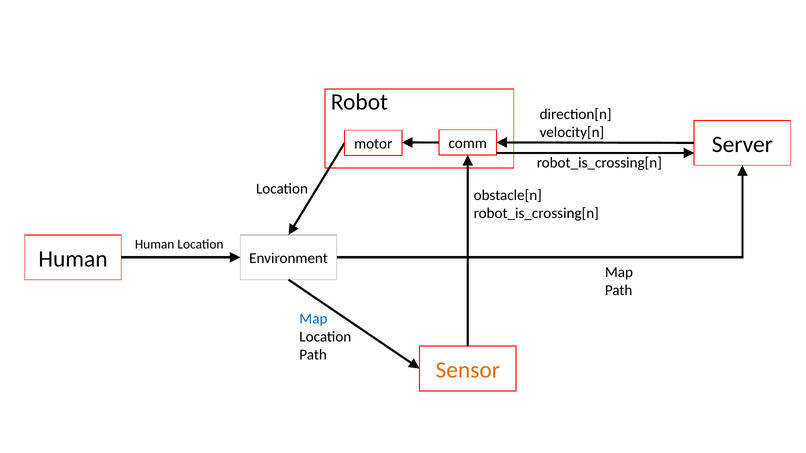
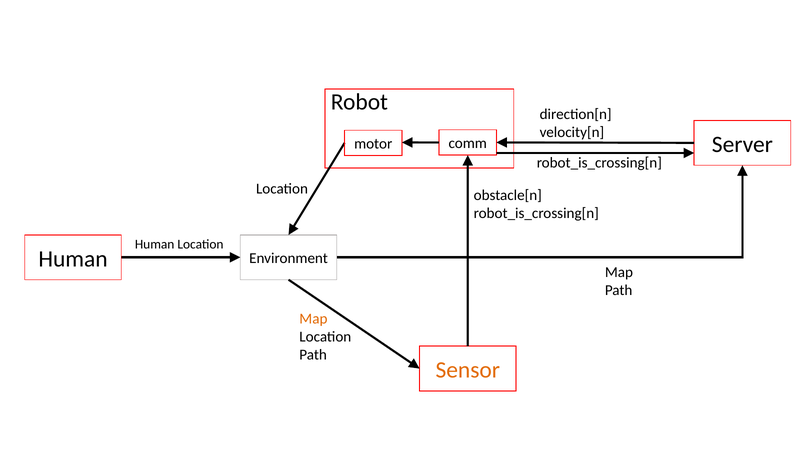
Map colour: blue -> orange (313, 319)
